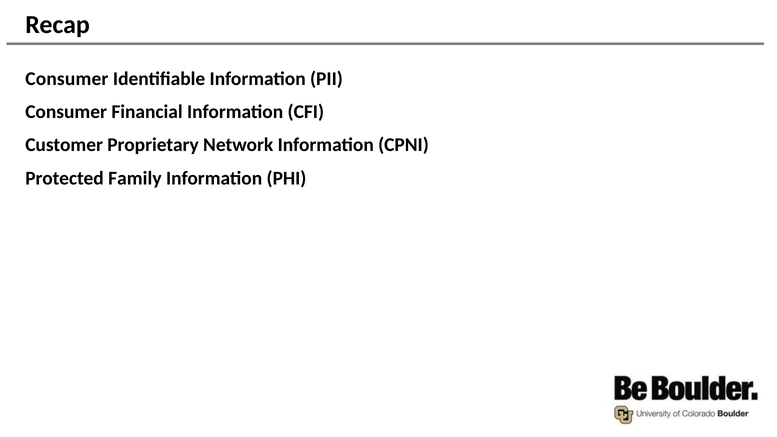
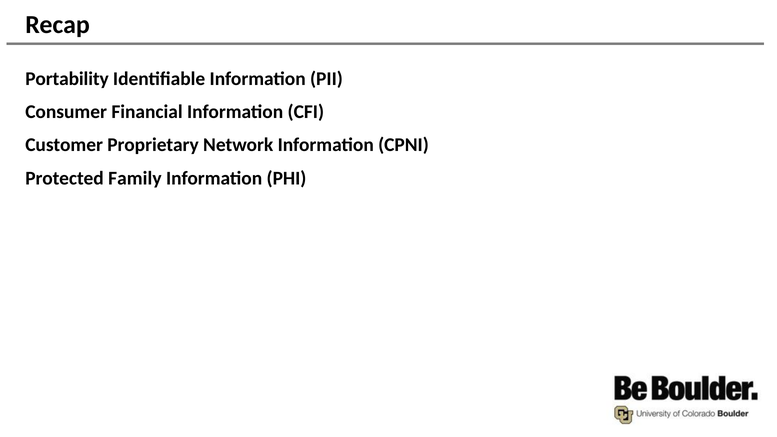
Consumer: Consumer -> Portability (67, 79)
